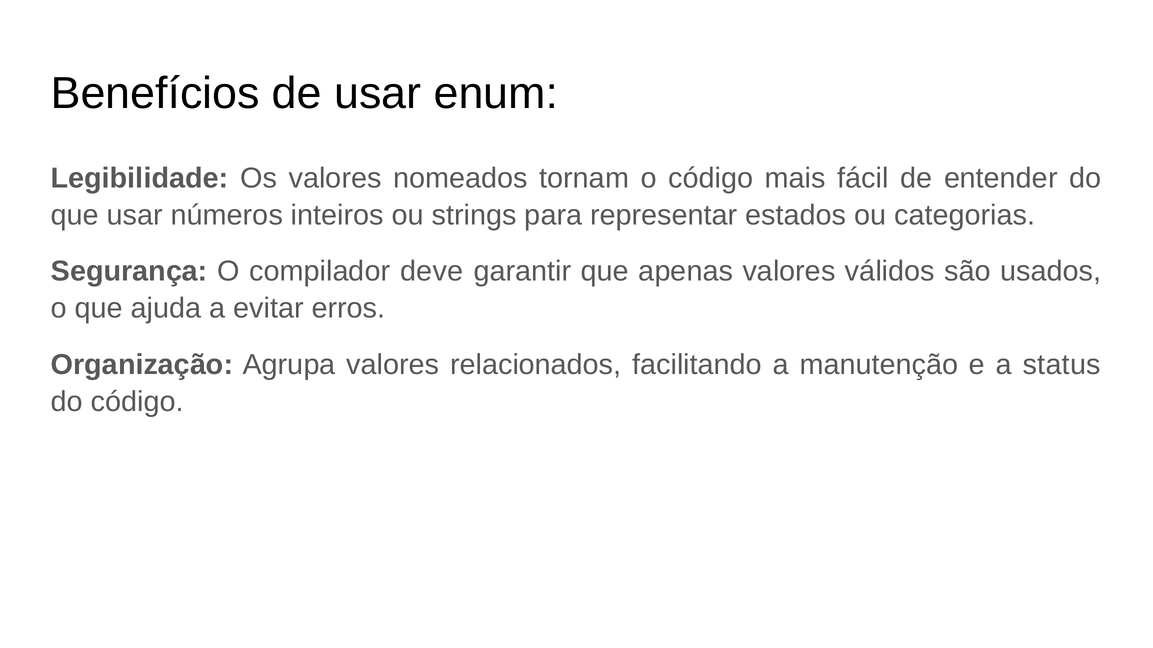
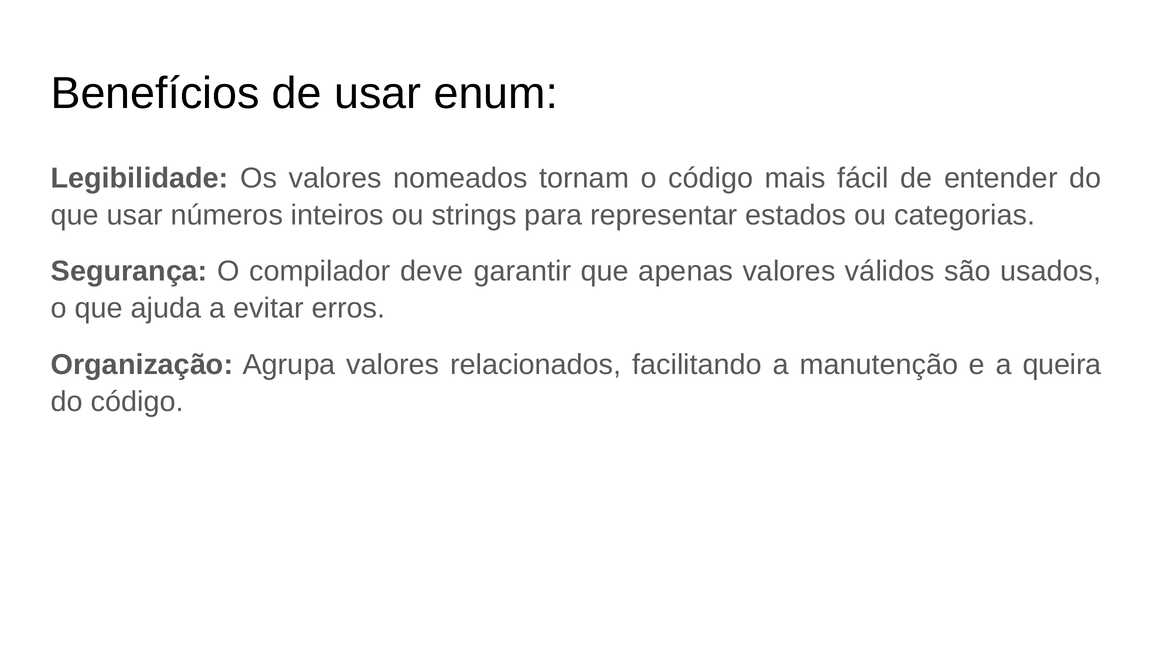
status: status -> queira (1062, 365)
